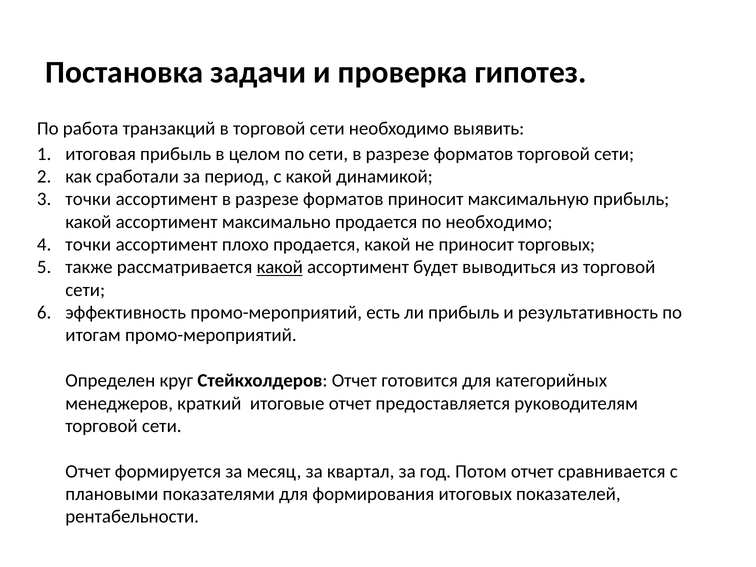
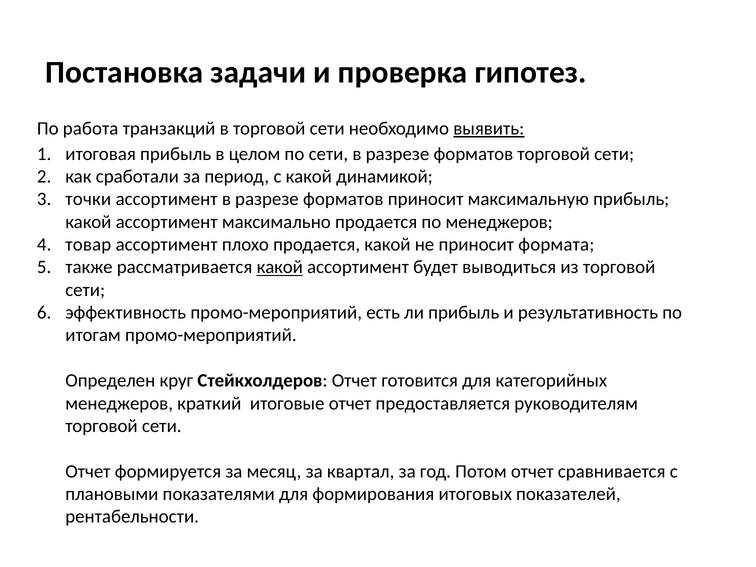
выявить underline: none -> present (489, 129)
по необходимо: необходимо -> менеджеров (499, 222)
точки: точки -> товар (88, 245)
торговых: торговых -> формата (556, 245)
